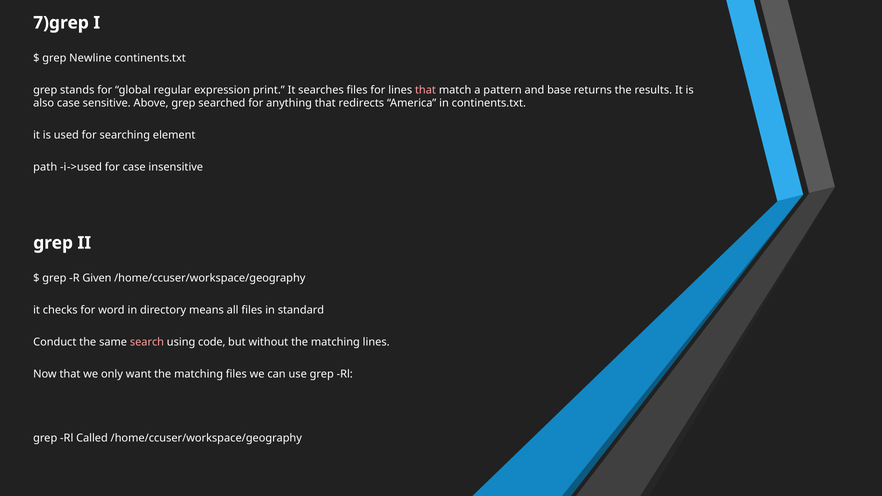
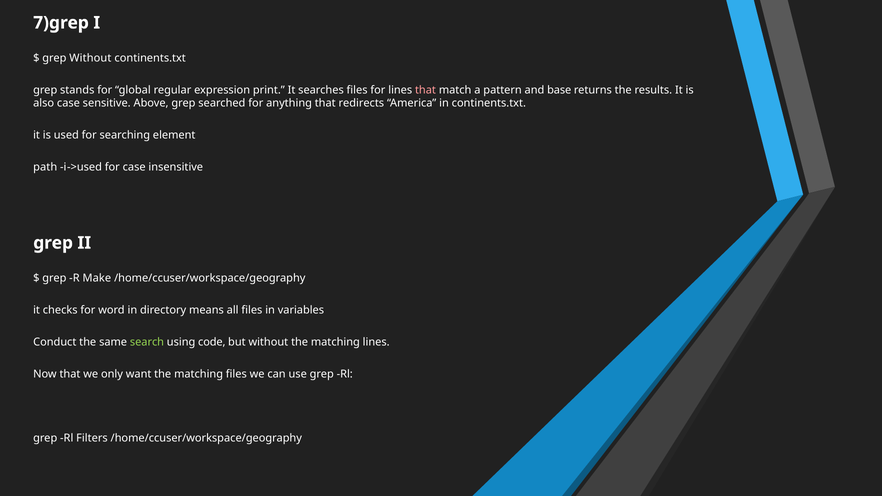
grep Newline: Newline -> Without (90, 58)
Given: Given -> Make (97, 278)
standard: standard -> variables (301, 310)
search colour: pink -> light green (147, 342)
Called: Called -> Filters (92, 438)
